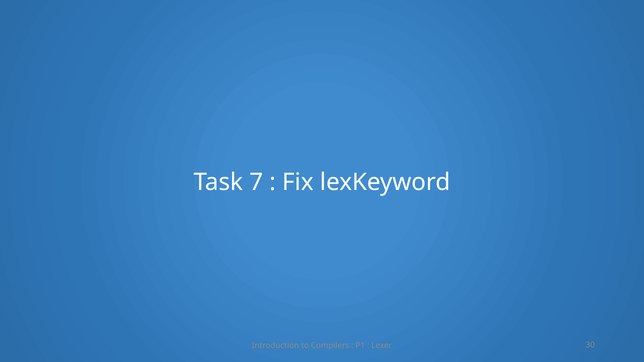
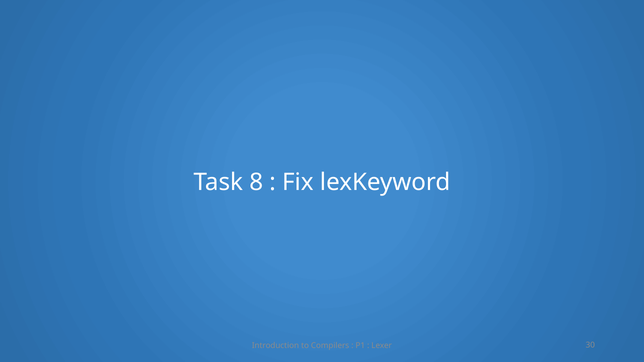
7: 7 -> 8 (256, 183)
